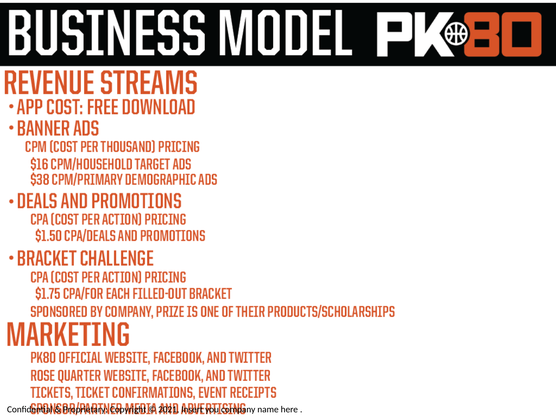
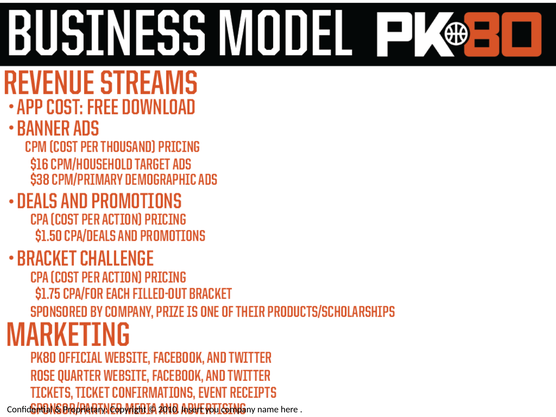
2021: 2021 -> 2010 (169, 410)
